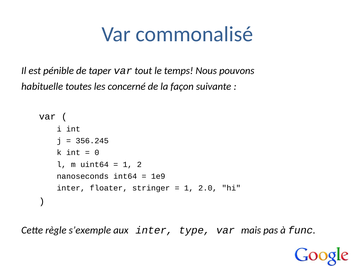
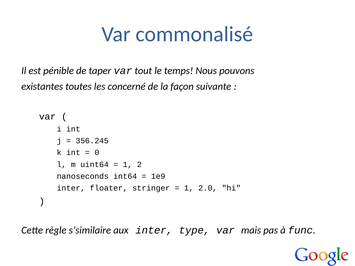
habituelle: habituelle -> existantes (42, 86)
s’exemple: s’exemple -> s’similaire (90, 231)
